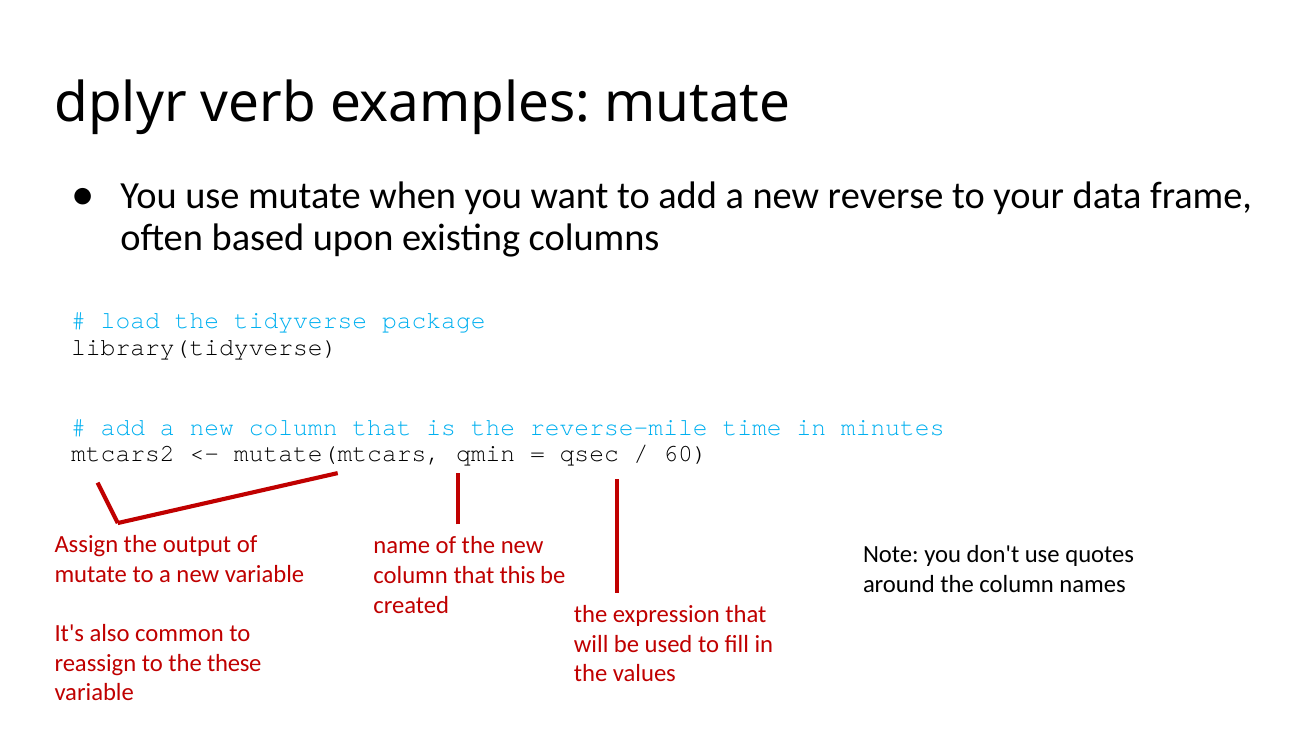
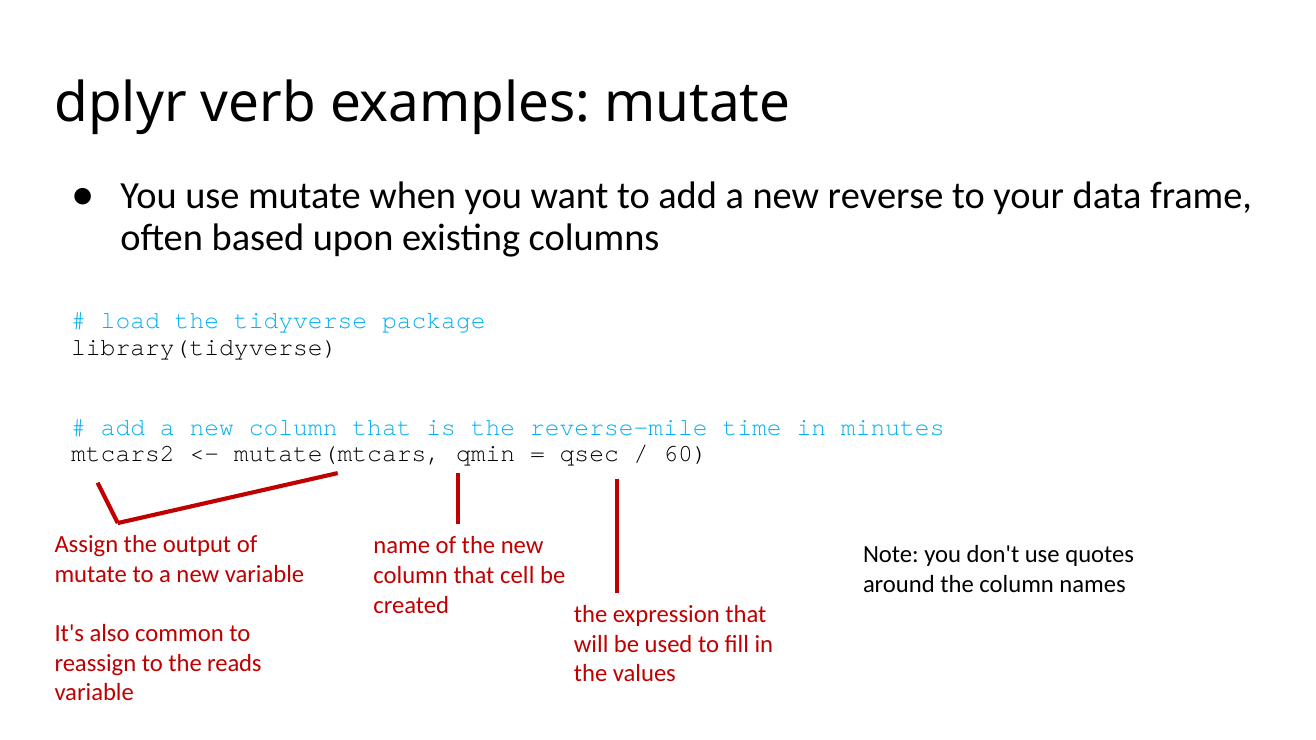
this: this -> cell (517, 576)
these: these -> reads (234, 663)
